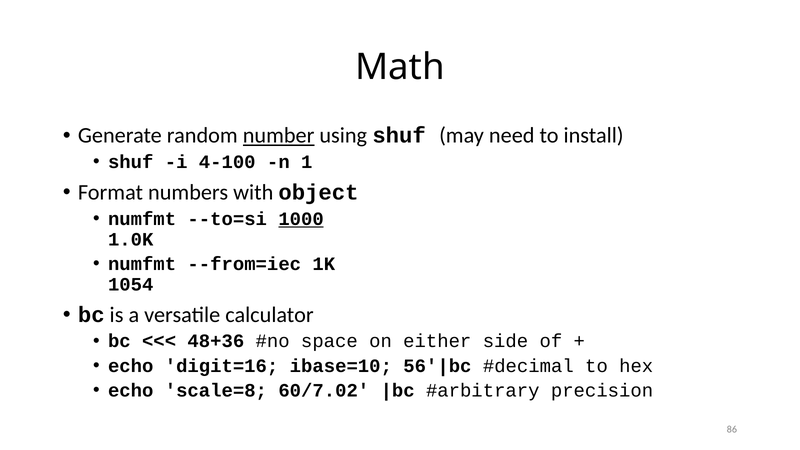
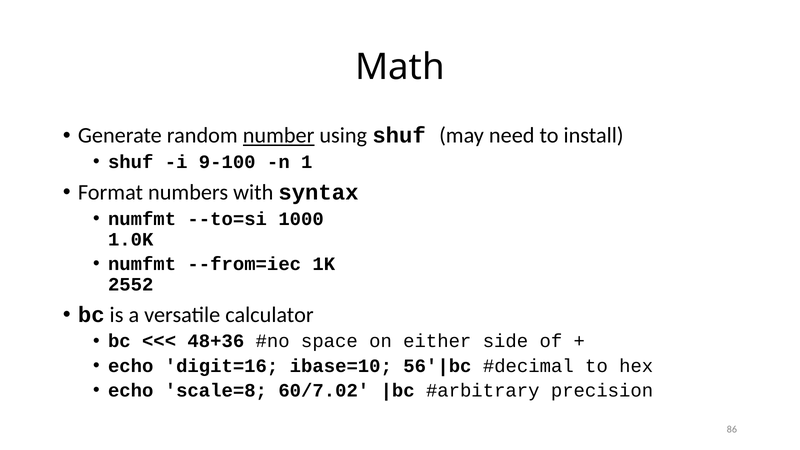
4-100: 4-100 -> 9-100 (227, 162)
object: object -> syntax (318, 193)
1000 underline: present -> none (301, 219)
1054: 1054 -> 2552 (131, 284)
